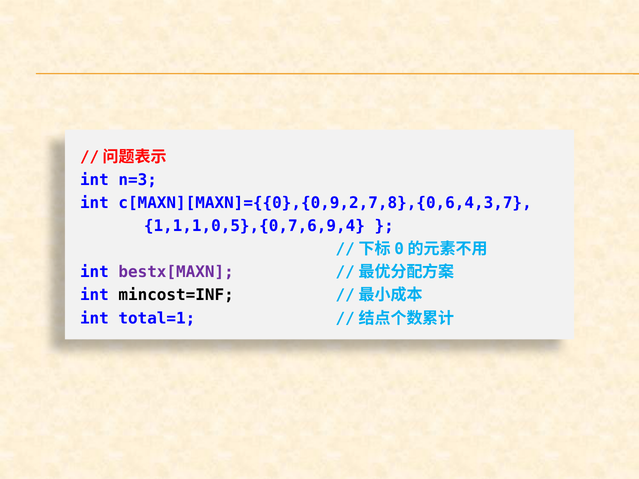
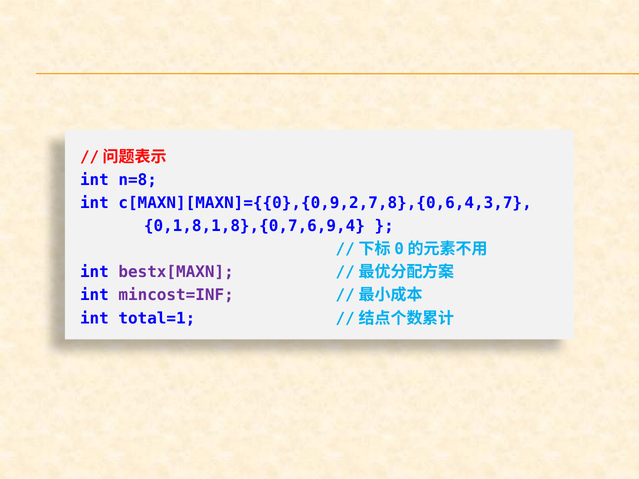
n=3: n=3 -> n=8 (138, 180)
1,1,1,0,5},{0,7,6,9,4: 1,1,1,0,5},{0,7,6,9,4 -> 0,1,8,1,8},{0,7,6,9,4 (254, 226)
mincost=INF colour: black -> purple (176, 295)
